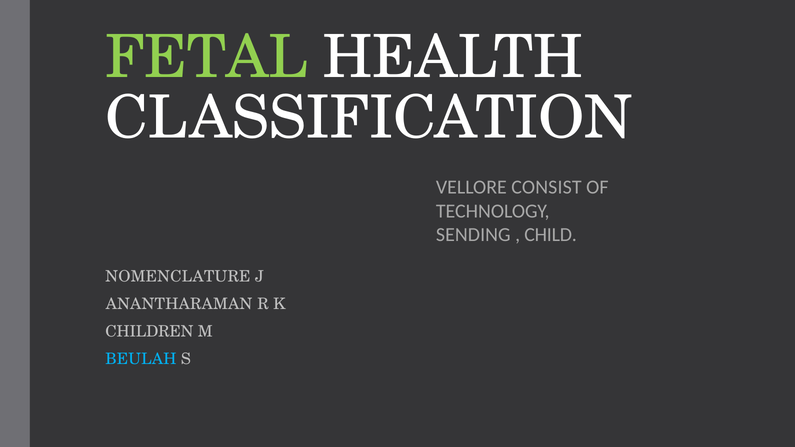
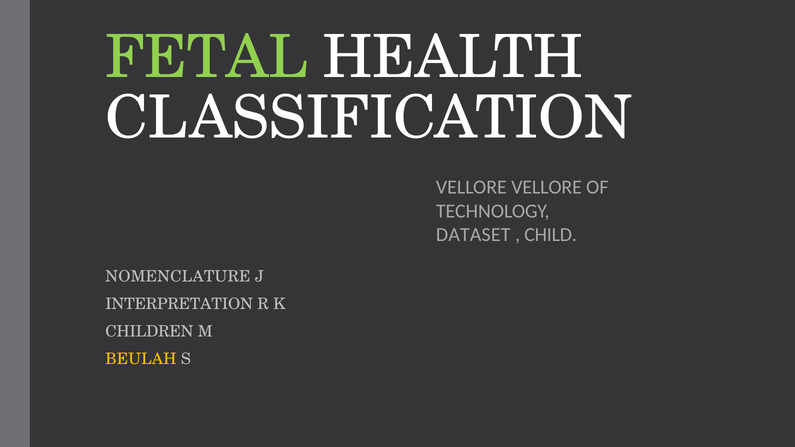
VELLORE CONSIST: CONSIST -> VELLORE (547, 187)
SENDING: SENDING -> DATASET (473, 235)
ANANTHARAMAN: ANANTHARAMAN -> INTERPRETATION (179, 304)
BEULAH colour: light blue -> yellow (141, 359)
